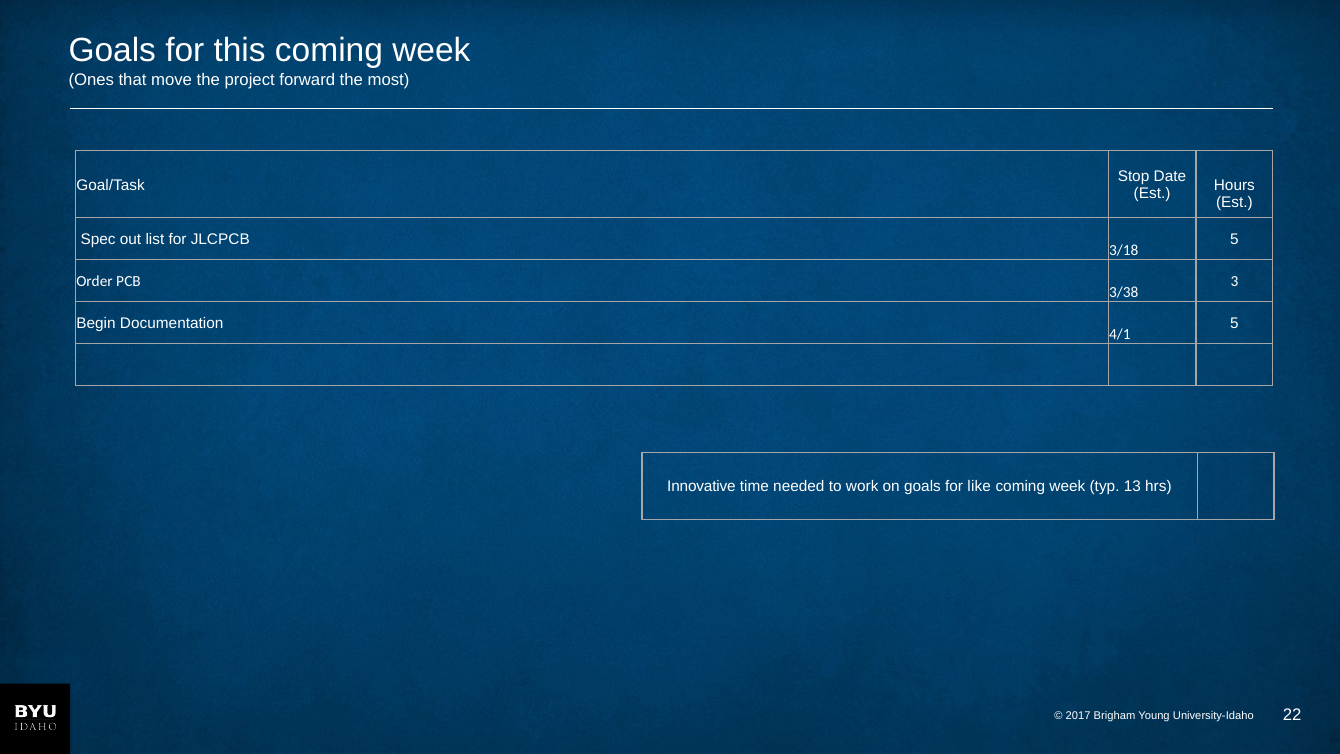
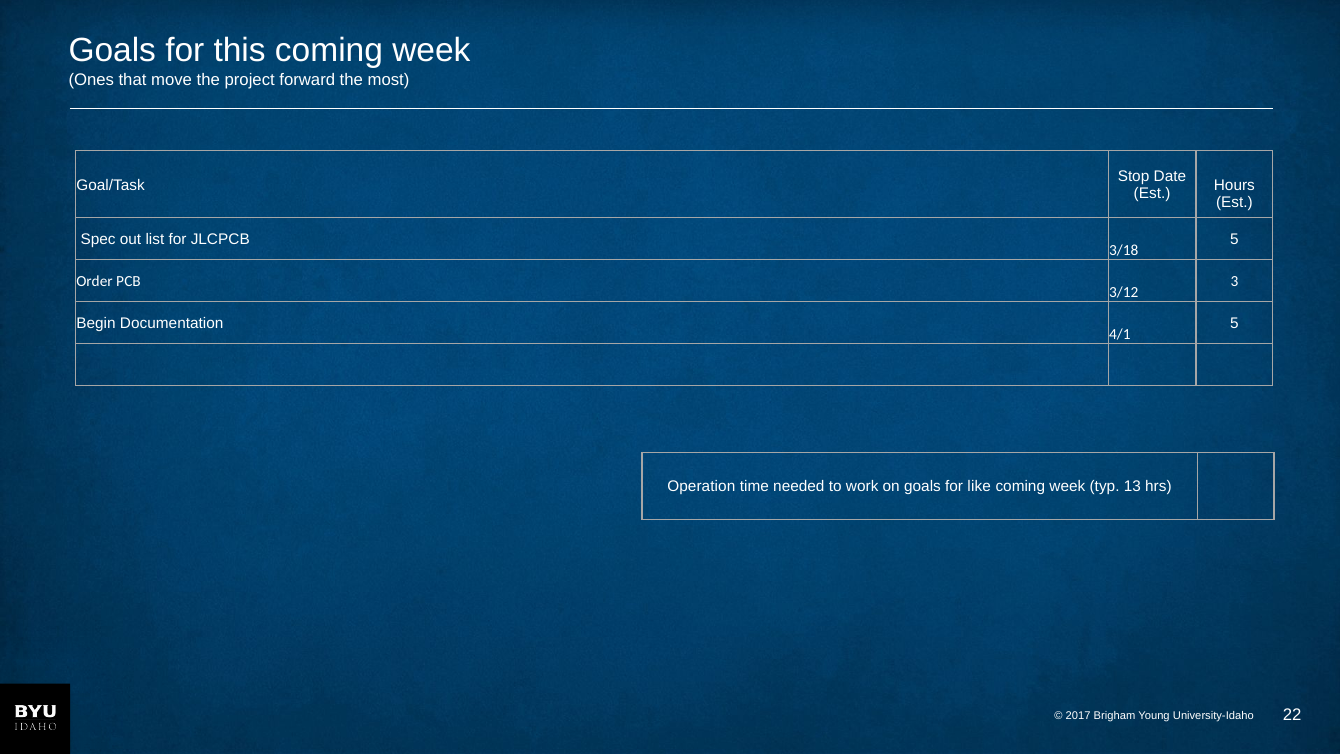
3/38: 3/38 -> 3/12 (1124, 292)
Innovative: Innovative -> Operation (701, 487)
